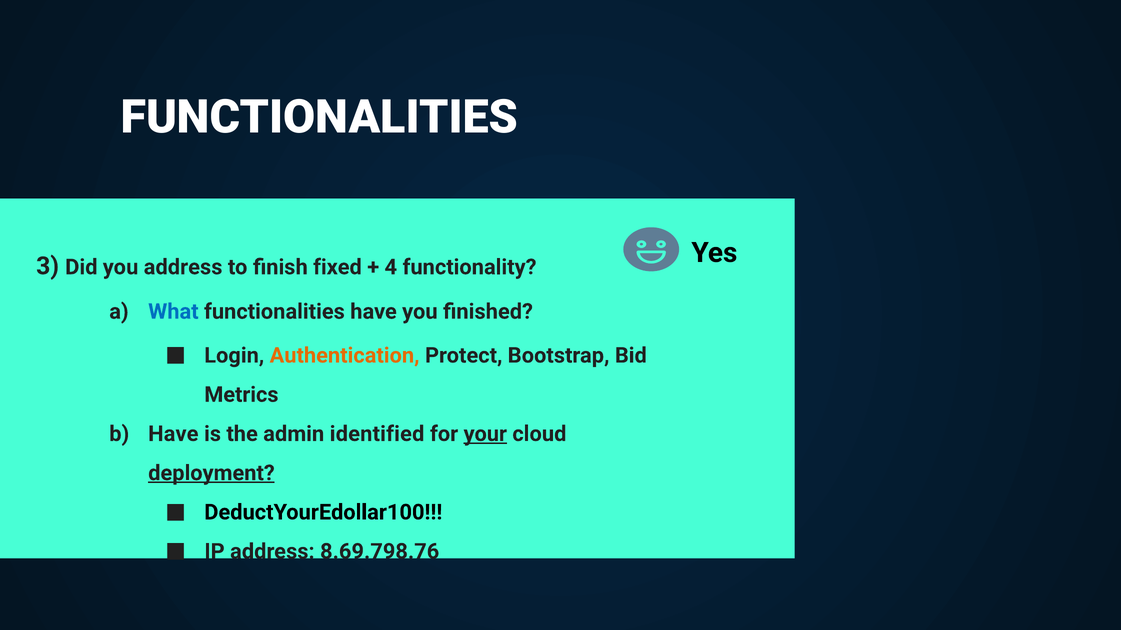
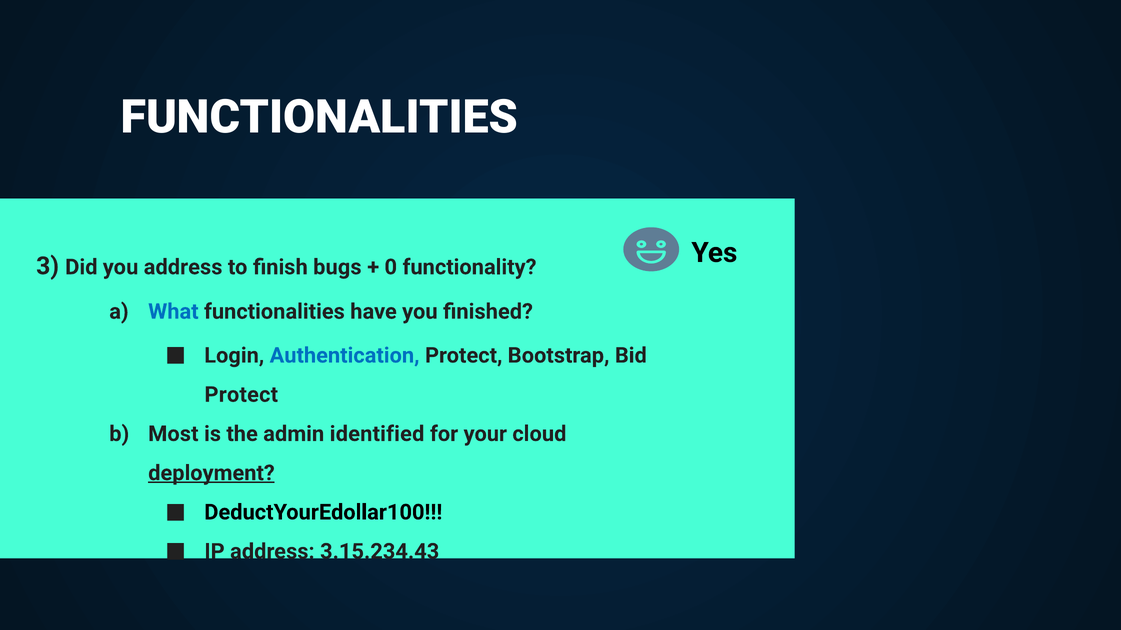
fixed: fixed -> bugs (337, 267)
4: 4 -> 0 (391, 267)
Authentication colour: orange -> blue (345, 356)
Metrics: Metrics -> Protect (241, 395)
Have: Have -> Most (173, 434)
your underline: present -> none (485, 434)
8.69.798.76: 8.69.798.76 -> 3.15.234.43 (380, 552)
